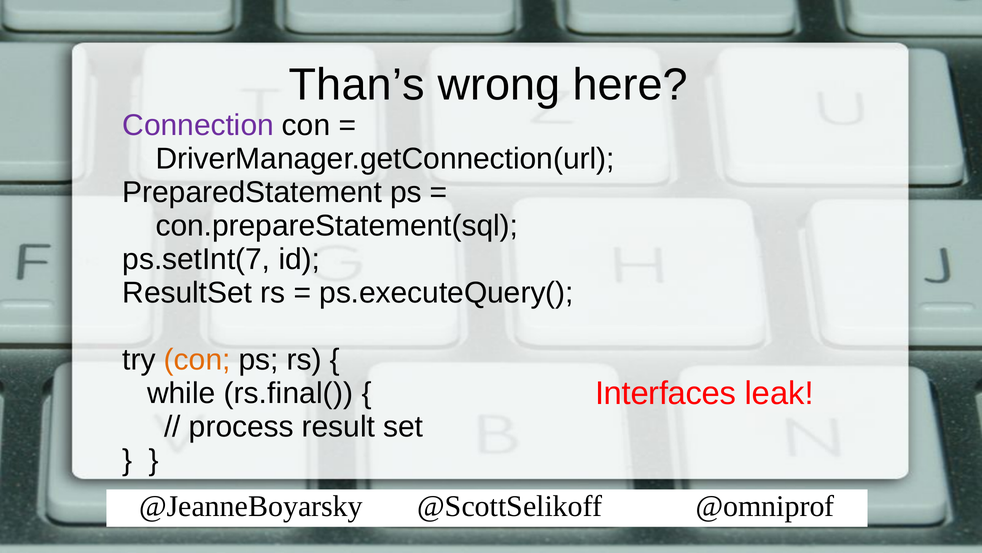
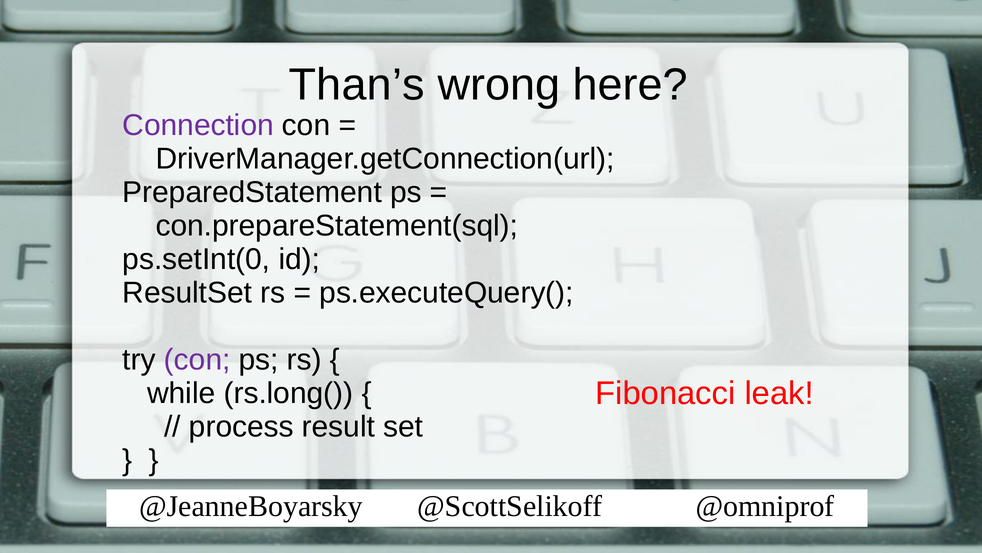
ps.setInt(7: ps.setInt(7 -> ps.setInt(0 (196, 259)
con colour: orange -> purple (197, 360)
Interfaces: Interfaces -> Fibonacci (665, 393)
rs.final(: rs.final( -> rs.long( (288, 393)
